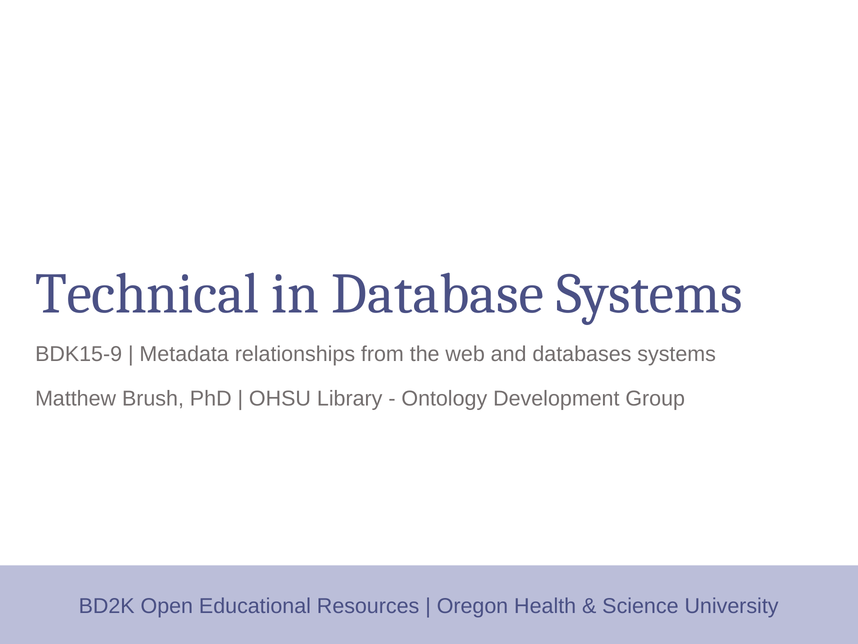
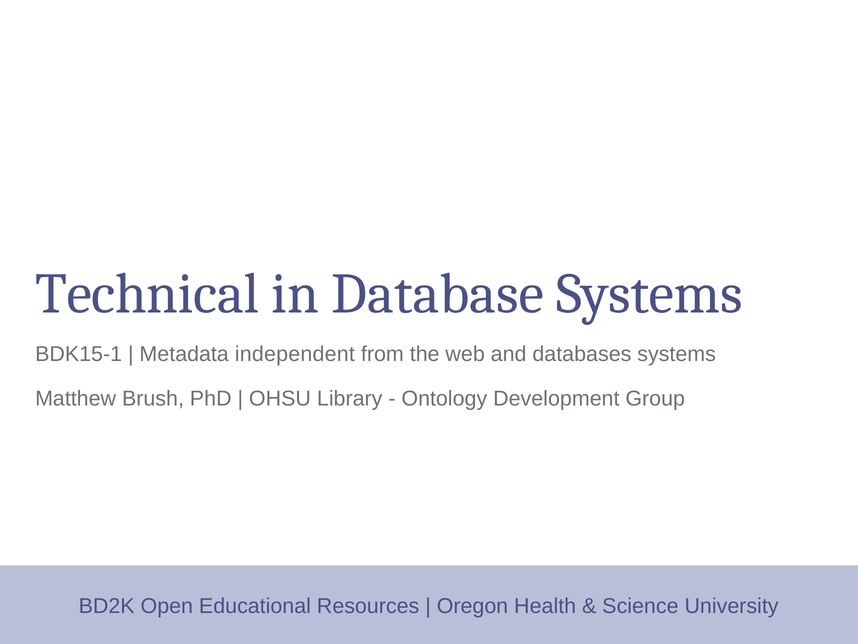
BDK15-9: BDK15-9 -> BDK15-1 (79, 354)
relationships: relationships -> independent (295, 354)
